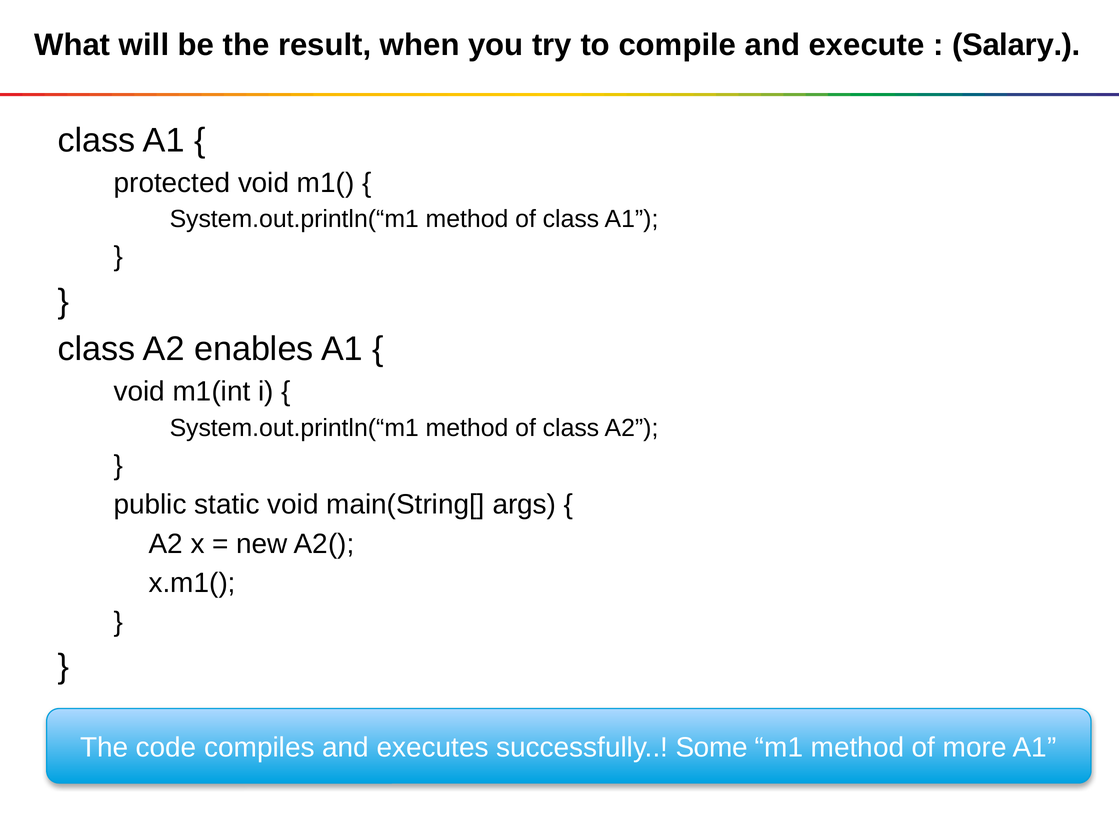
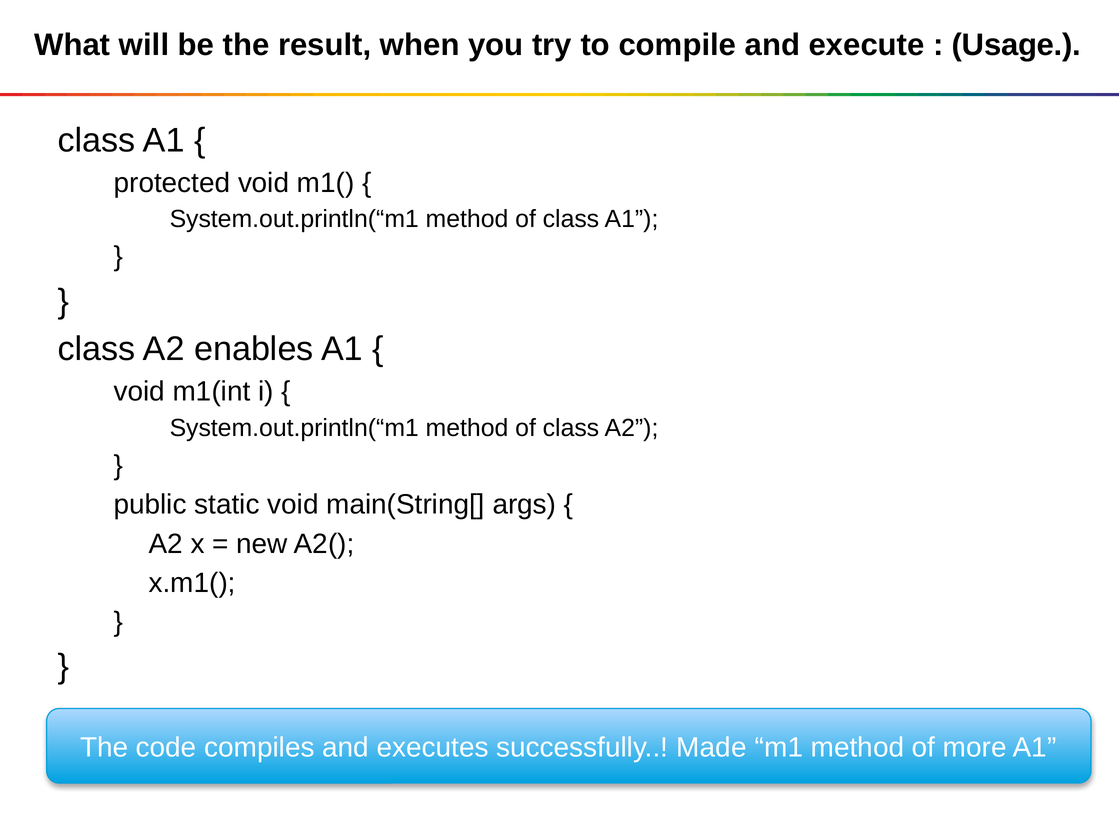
Salary: Salary -> Usage (1016, 45)
Some: Some -> Made (711, 748)
